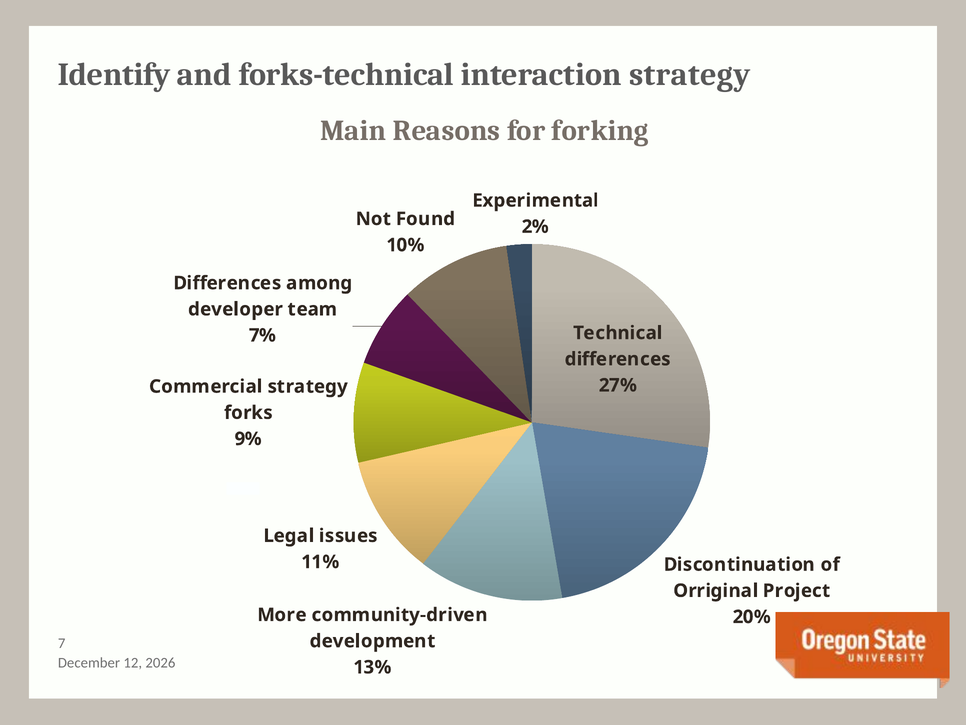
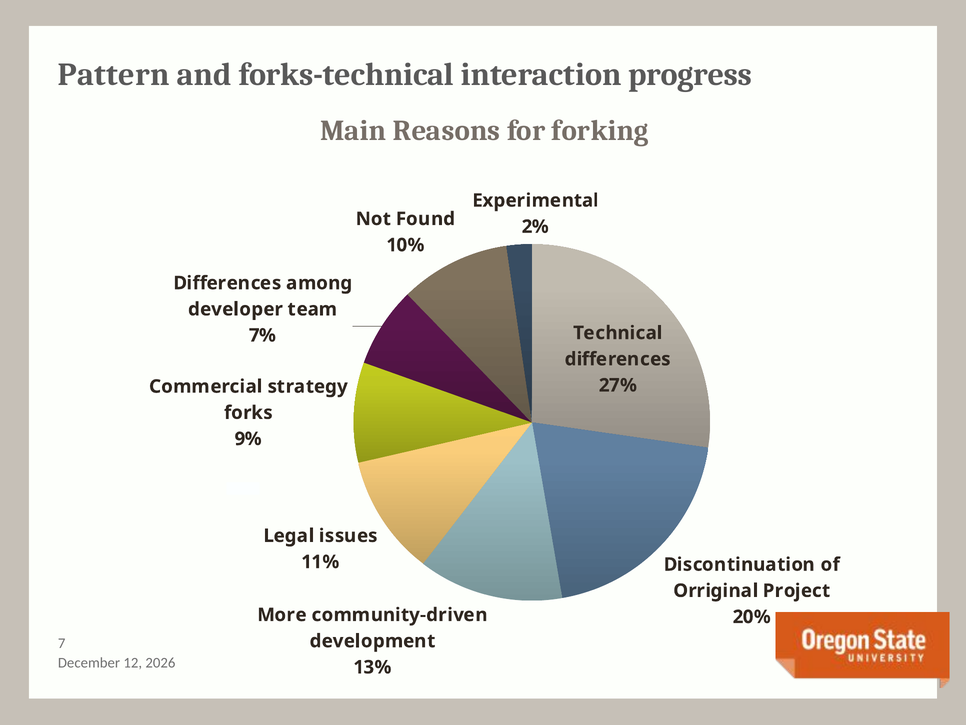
Identify: Identify -> Pattern (114, 75)
interaction strategy: strategy -> progress (690, 75)
